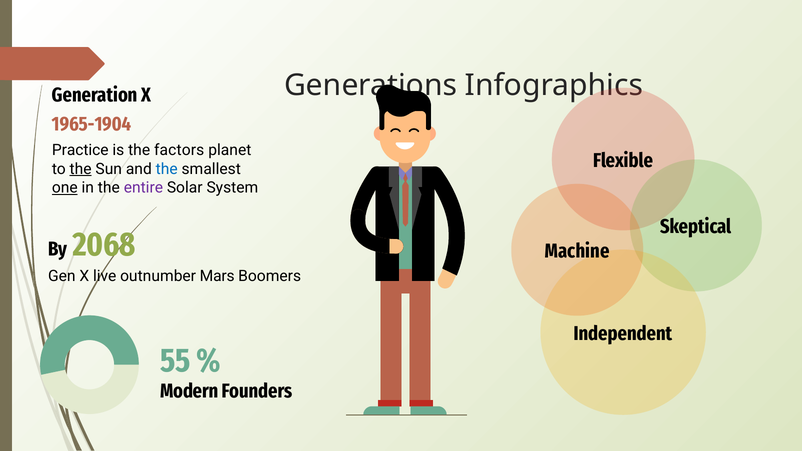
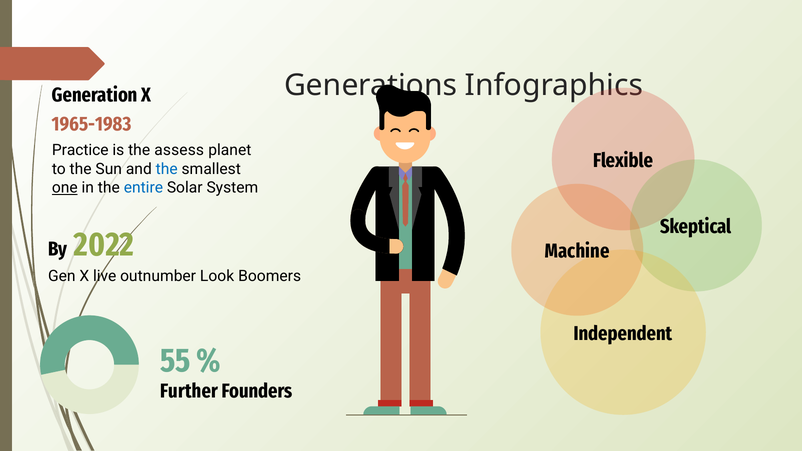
1965-1904: 1965-1904 -> 1965-1983 (92, 124)
factors: factors -> assess (179, 150)
the underline: present -> none (81, 169)
entire colour: purple -> blue (143, 188)
2068: 2068 -> 2022 (104, 245)
Mars: Mars -> Look (217, 276)
Modern: Modern -> Further (189, 391)
